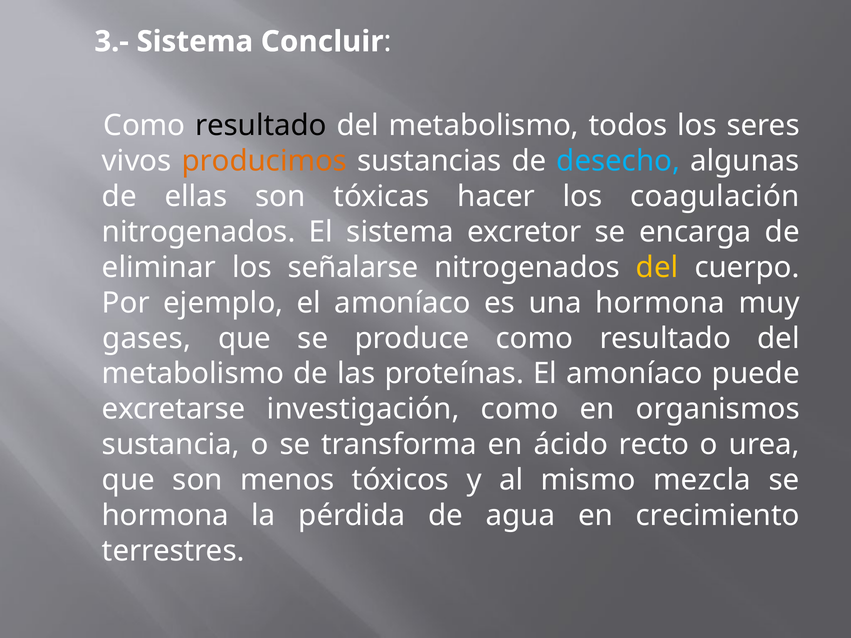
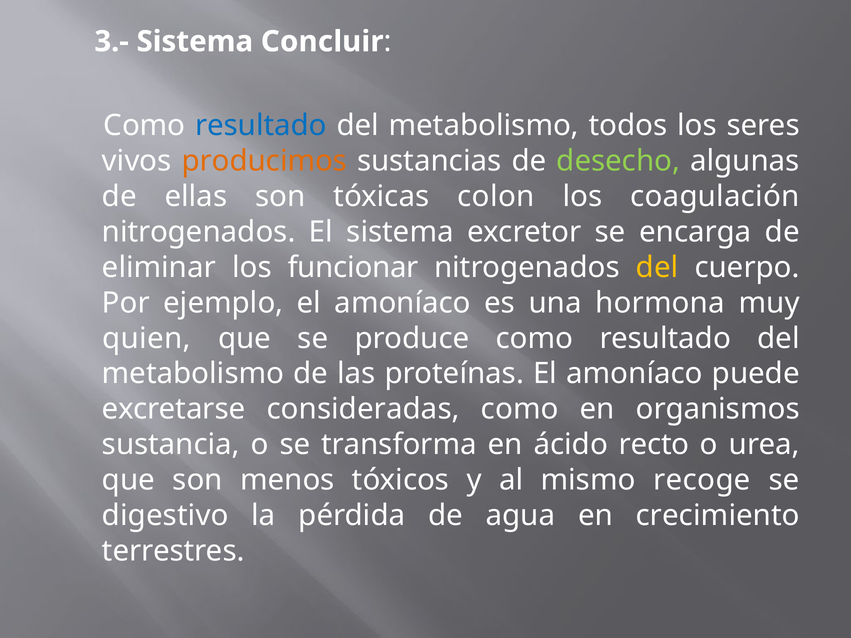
resultado colour: black -> blue (261, 126)
desecho colour: light blue -> light green (618, 161)
hacer: hacer -> colon (496, 197)
señalarse: señalarse -> funcionar (353, 267)
gases: gases -> quien (147, 338)
investigación: investigación -> consideradas (363, 409)
mezcla: mezcla -> recoge (702, 480)
hormona: hormona -> digestivo (165, 516)
